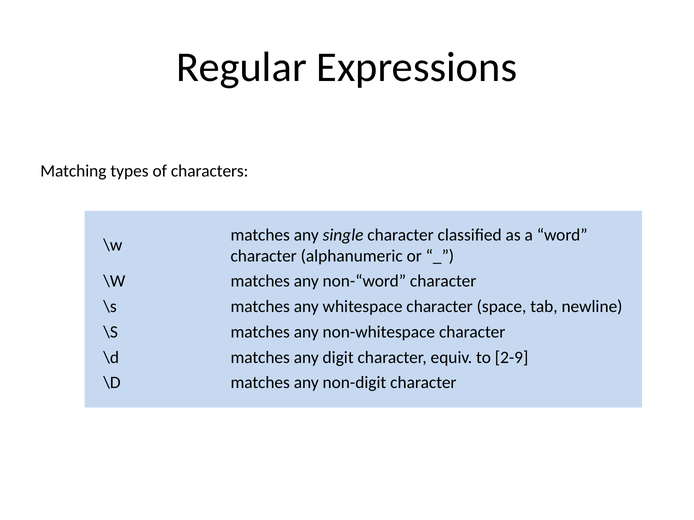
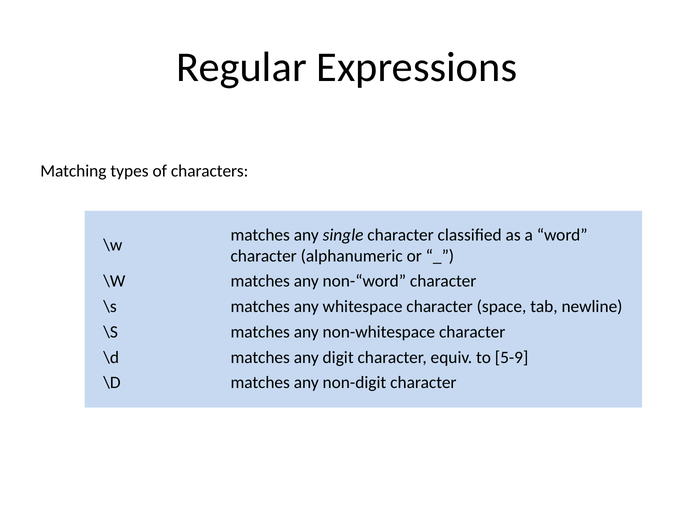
2-9: 2-9 -> 5-9 (512, 358)
